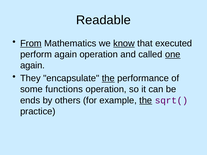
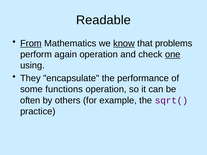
executed: executed -> problems (174, 43)
called: called -> check (150, 54)
again: again -> using (32, 66)
the underline: present -> none (108, 78)
ends: ends -> often (30, 100)
the underline: present -> none (146, 100)
